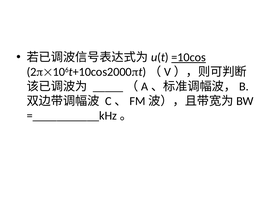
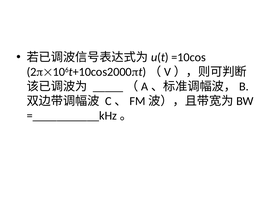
=10cos underline: present -> none (189, 57)
